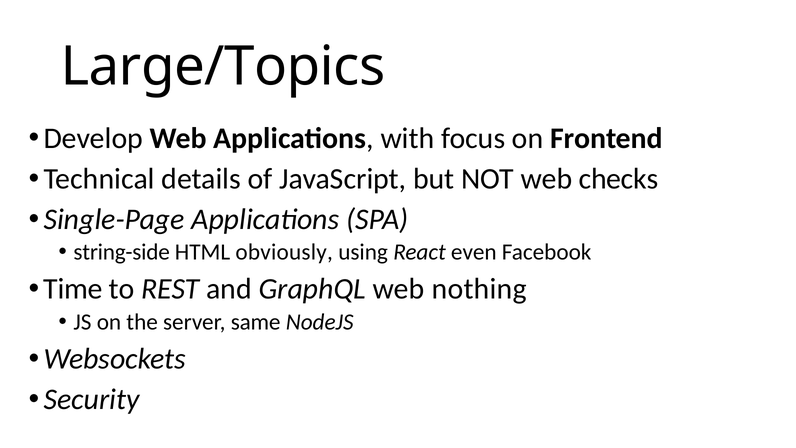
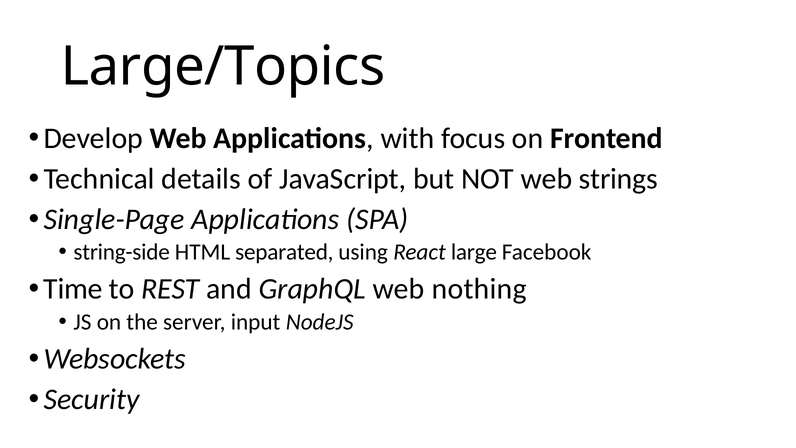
checks: checks -> strings (618, 179)
obviously: obviously -> separated (284, 252)
even: even -> large (474, 252)
same: same -> input (256, 322)
